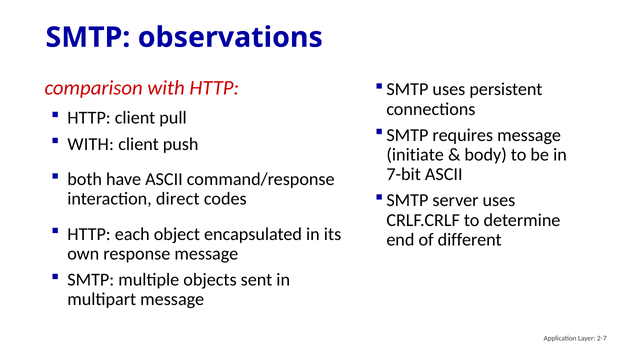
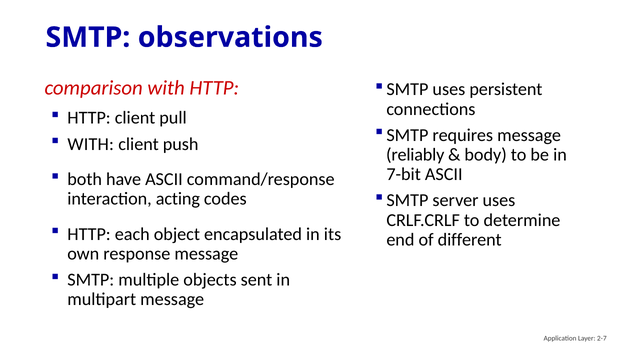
initiate: initiate -> reliably (415, 155)
direct: direct -> acting (178, 199)
